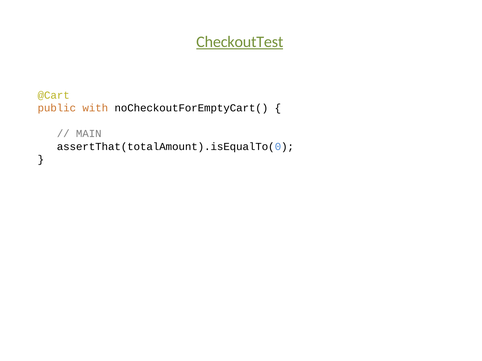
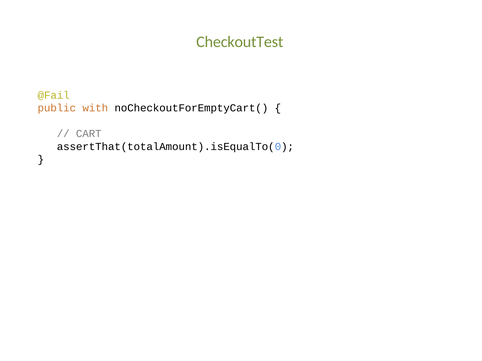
CheckoutTest underline: present -> none (240, 42)
@Cart: @Cart -> @Fail (54, 95)
MAIN: MAIN -> CART (89, 134)
